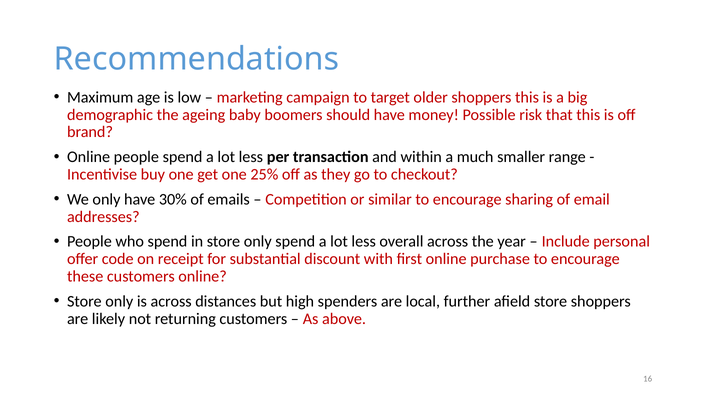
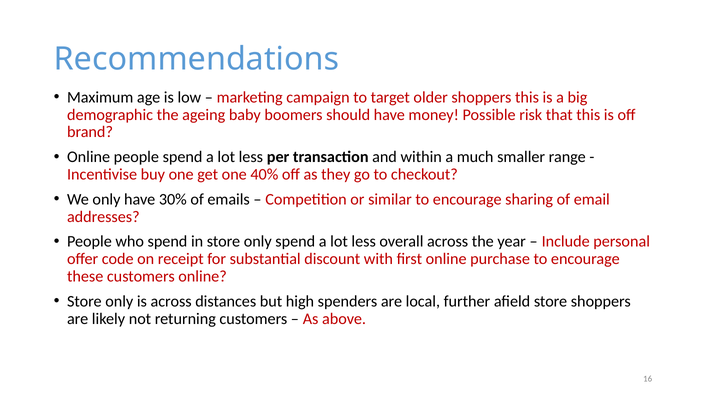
25%: 25% -> 40% (264, 174)
